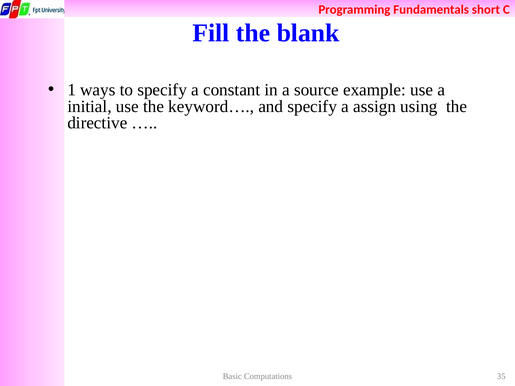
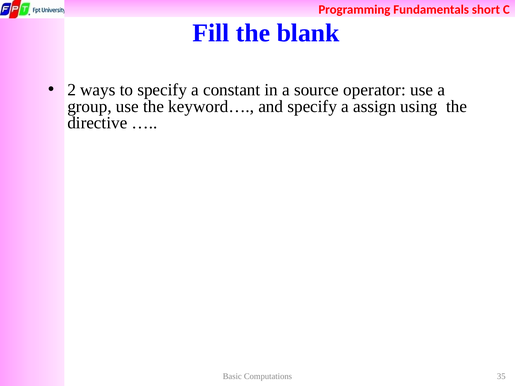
1: 1 -> 2 (72, 90)
example: example -> operator (374, 90)
initial: initial -> group (90, 106)
